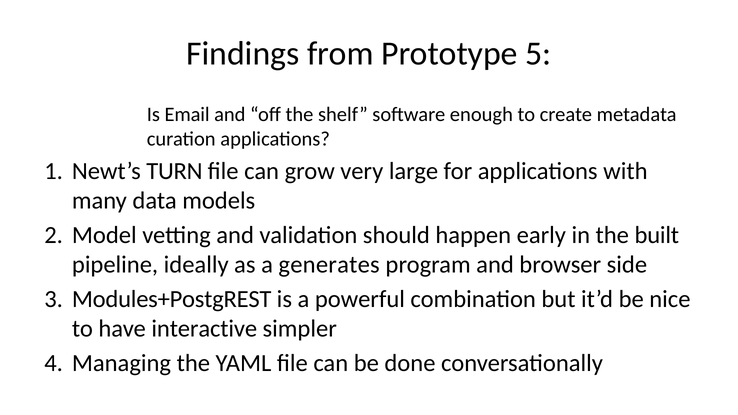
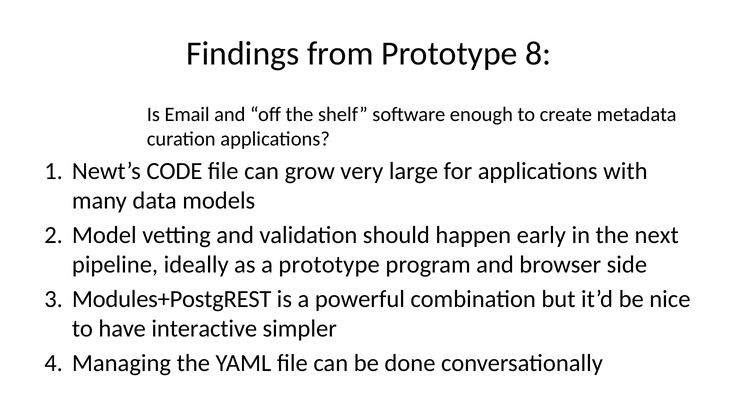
5: 5 -> 8 (538, 54)
TURN: TURN -> CODE (174, 171)
built: built -> next (657, 235)
a generates: generates -> prototype (329, 265)
